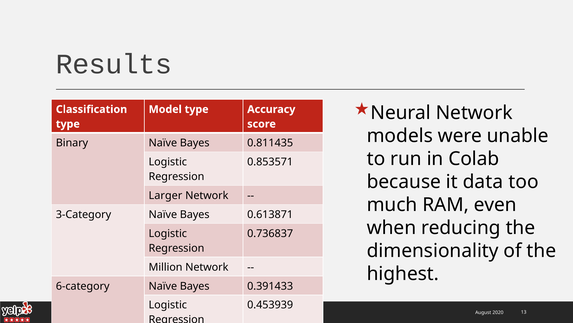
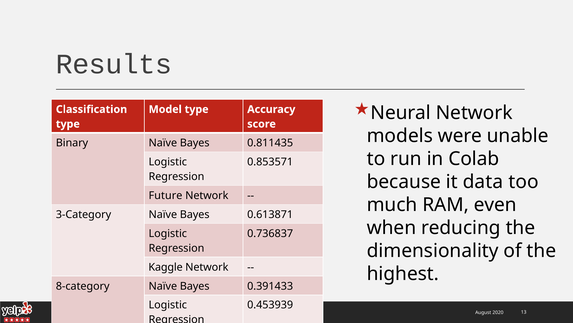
Larger: Larger -> Future (165, 195)
Million: Million -> Kaggle (166, 267)
6-category: 6-category -> 8-category (83, 286)
